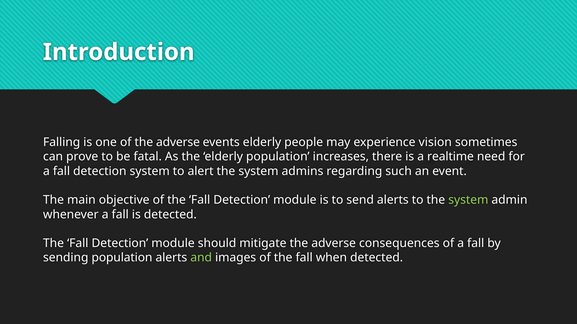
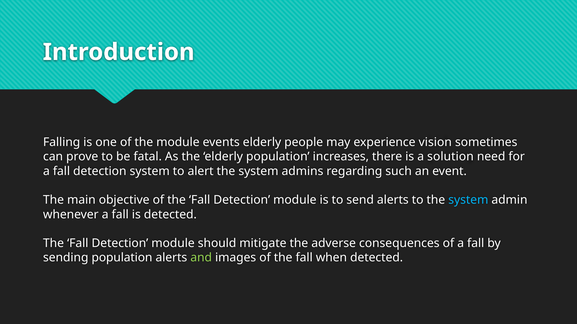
of the adverse: adverse -> module (178, 143)
realtime: realtime -> solution (450, 157)
system colour: light green -> light blue (468, 200)
